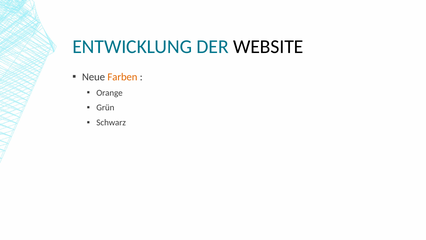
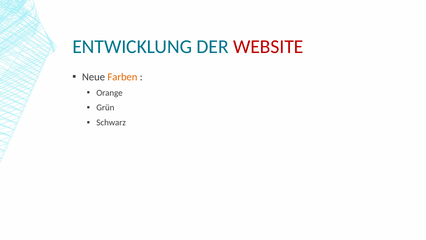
WEBSITE colour: black -> red (268, 47)
